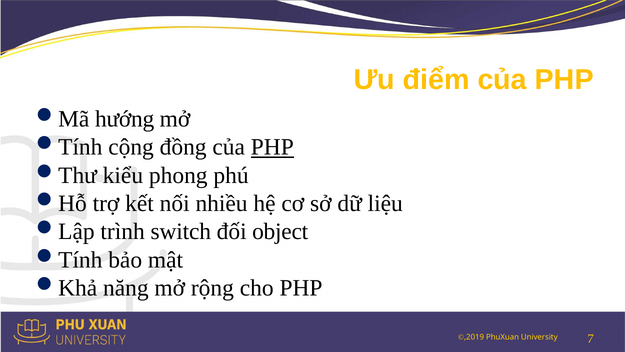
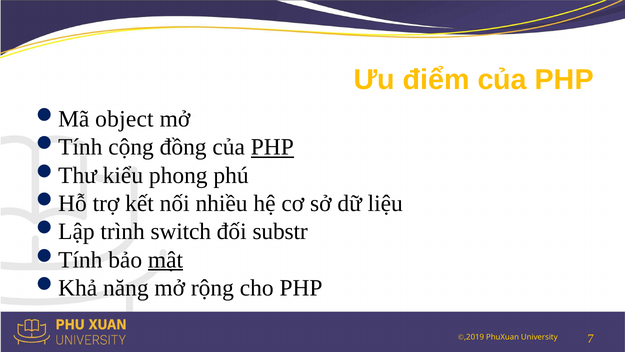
hướng: hướng -> object (124, 119)
object: object -> substr (280, 231)
mật underline: none -> present (166, 260)
